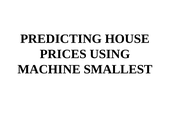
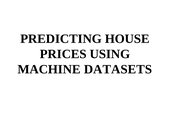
SMALLEST: SMALLEST -> DATASETS (118, 69)
